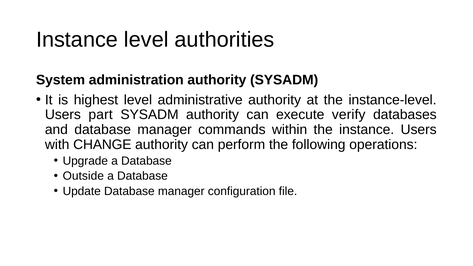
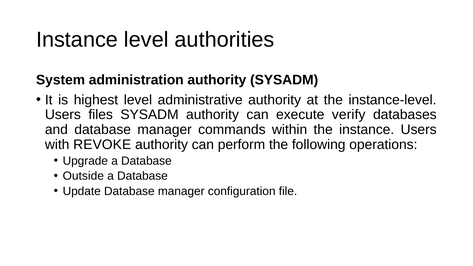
part: part -> files (101, 115)
CHANGE: CHANGE -> REVOKE (102, 145)
